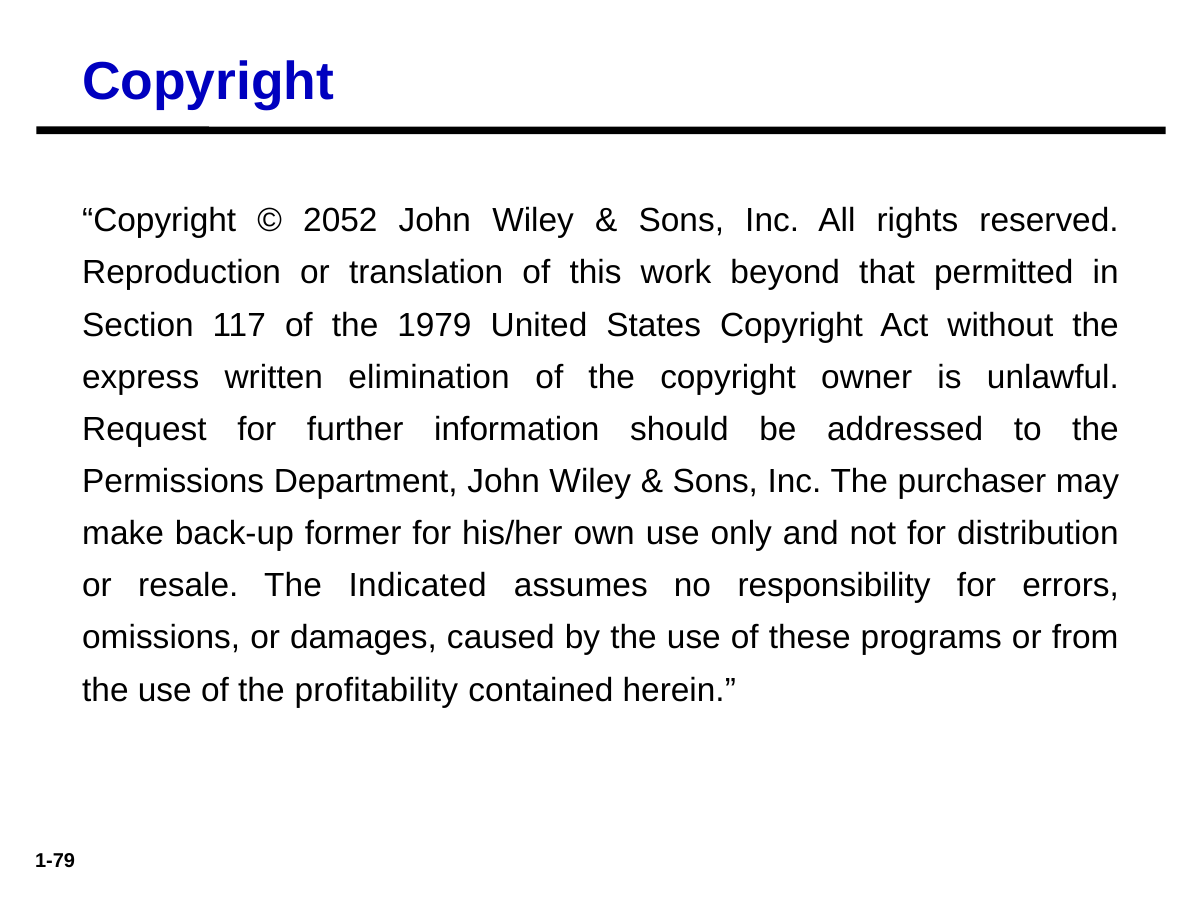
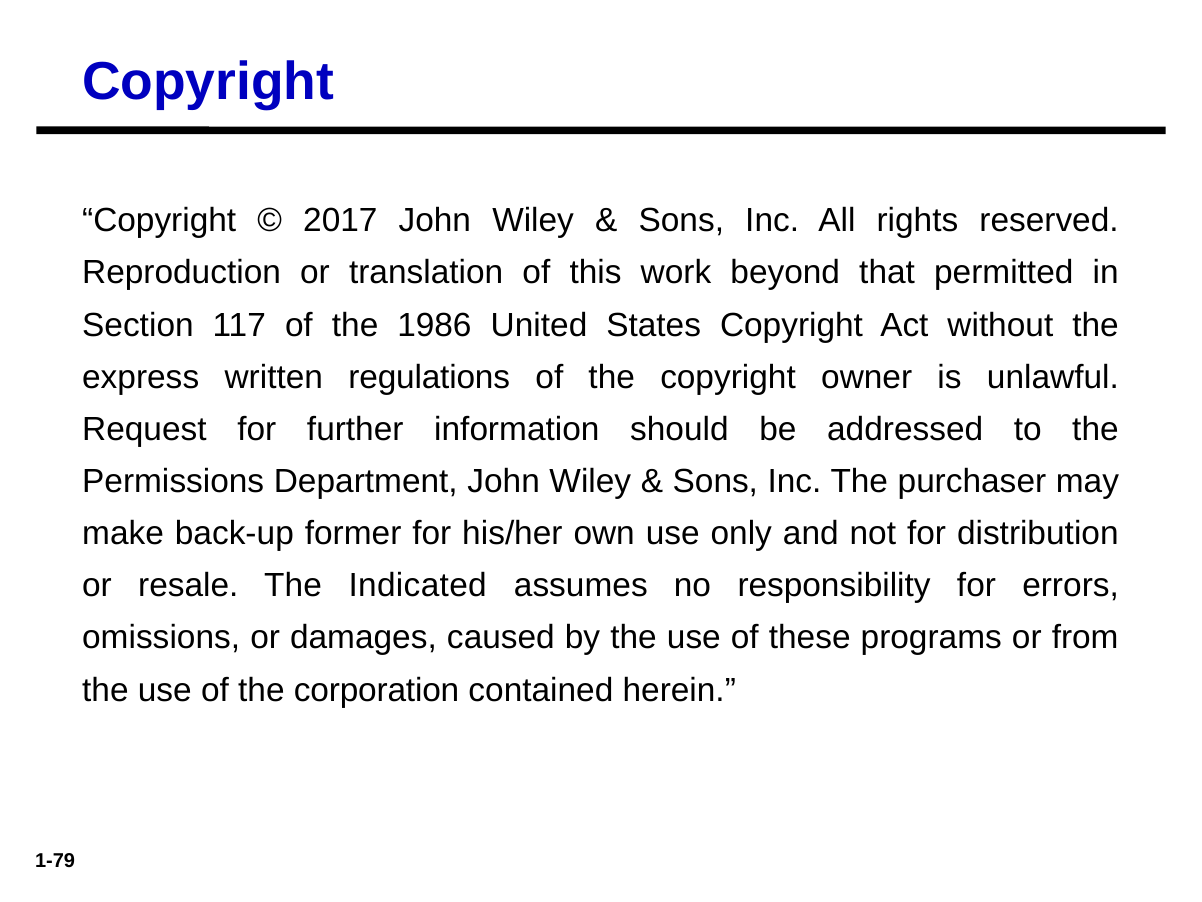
2052: 2052 -> 2017 (340, 221)
1979: 1979 -> 1986 (434, 325)
elimination: elimination -> regulations (429, 377)
profitability: profitability -> corporation (377, 690)
